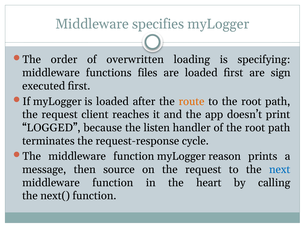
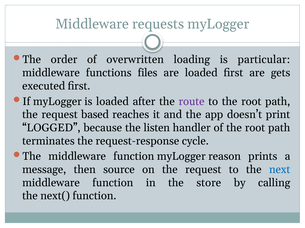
specifies: specifies -> requests (158, 24)
specifying: specifying -> particular (264, 60)
sign: sign -> gets (281, 73)
route colour: orange -> purple (192, 102)
client: client -> based (95, 115)
heart: heart -> store (209, 183)
